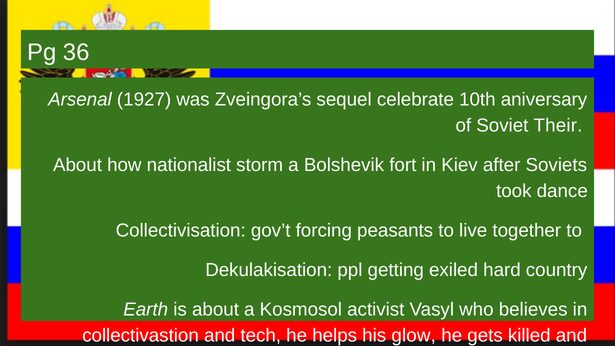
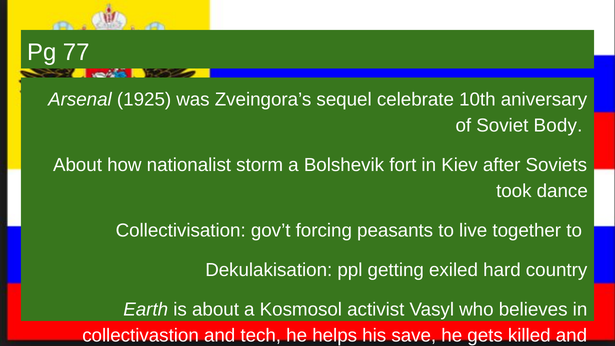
36: 36 -> 77 (76, 52)
1927: 1927 -> 1925 (144, 100)
Their: Their -> Body (558, 126)
glow: glow -> save (414, 336)
